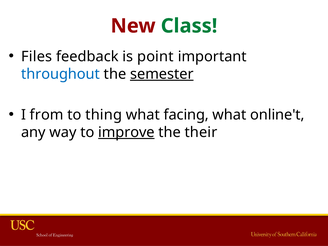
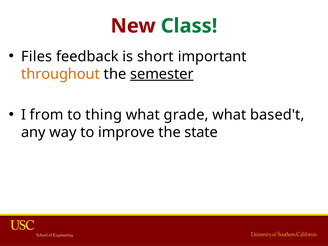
point: point -> short (155, 56)
throughout colour: blue -> orange (61, 74)
facing: facing -> grade (186, 115)
online't: online't -> based't (277, 115)
improve underline: present -> none (126, 132)
their: their -> state (201, 132)
